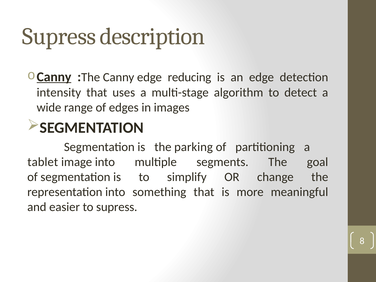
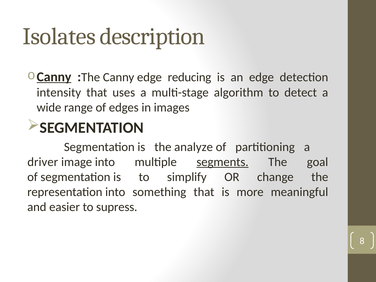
Supress: Supress -> Isolates (59, 36)
parking: parking -> analyze (194, 147)
tablet: tablet -> driver (43, 162)
segments underline: none -> present (222, 162)
